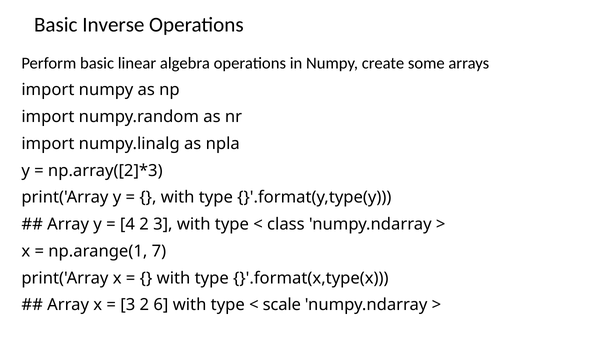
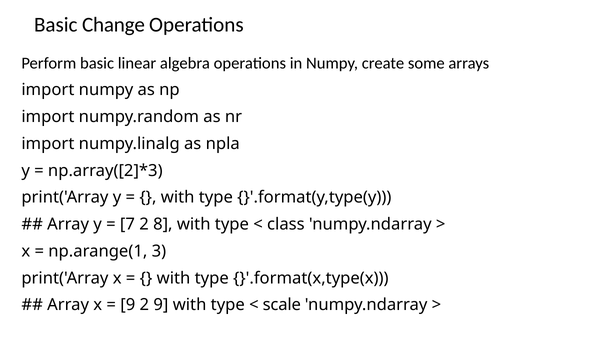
Inverse: Inverse -> Change (113, 25)
4: 4 -> 7 (127, 225)
2 3: 3 -> 8 (163, 225)
7: 7 -> 3 (159, 251)
3: 3 -> 9 (128, 305)
2 6: 6 -> 9 (161, 305)
